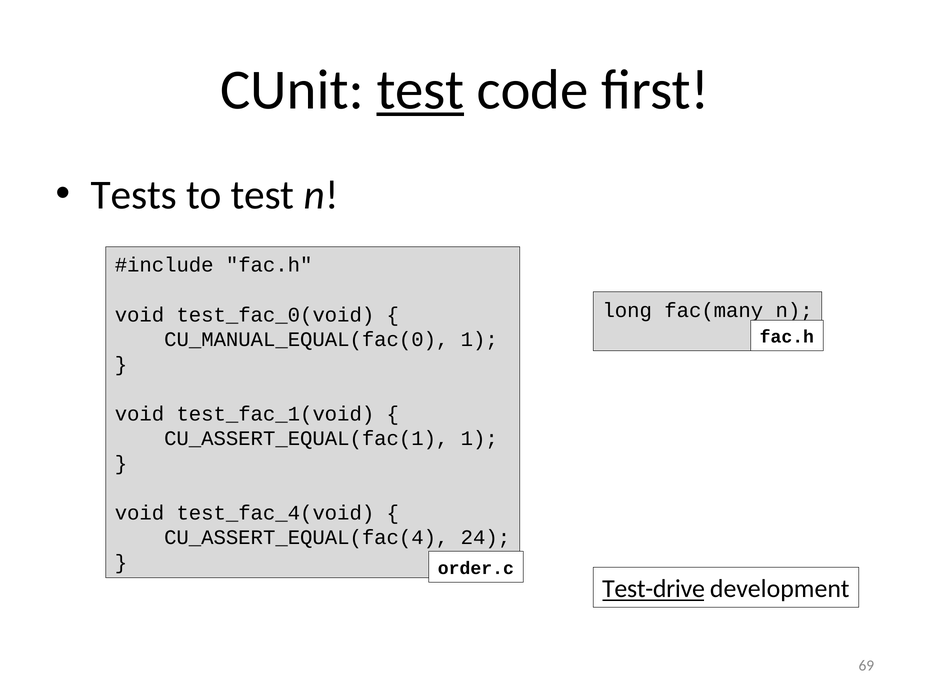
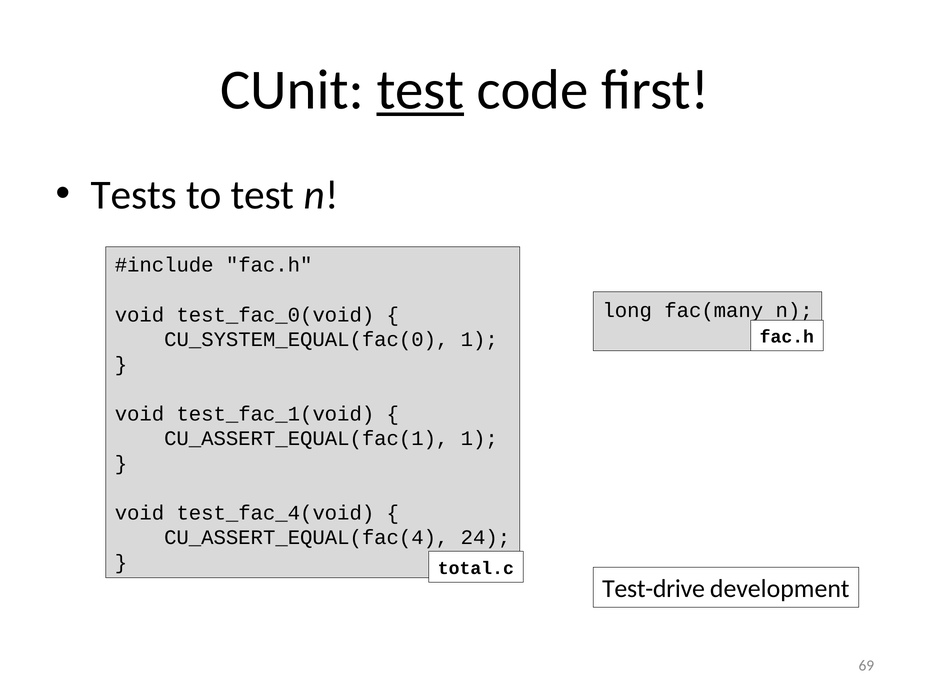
CU_MANUAL_EQUAL(fac(0: CU_MANUAL_EQUAL(fac(0 -> CU_SYSTEM_EQUAL(fac(0 (306, 340)
order.c: order.c -> total.c (476, 569)
Test-drive underline: present -> none (654, 589)
